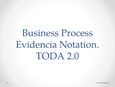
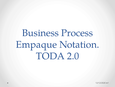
Evidencia: Evidencia -> Empaque (36, 44)
